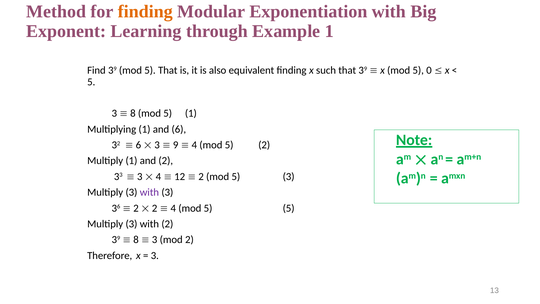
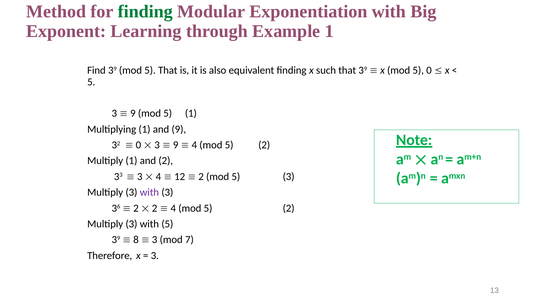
finding colour: orange -> green (145, 12)
8: 8 -> 9 (133, 113)
and 6: 6 -> 9 (179, 129)
6: 6 -> 0 (138, 145)
5: 5 -> 2 (289, 208)
with 2: 2 -> 5 (167, 224)
mod 2: 2 -> 7 (189, 240)
